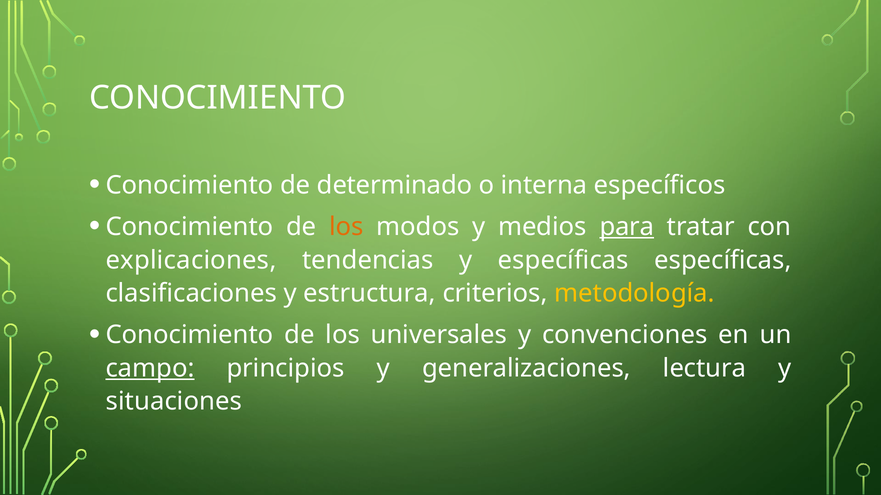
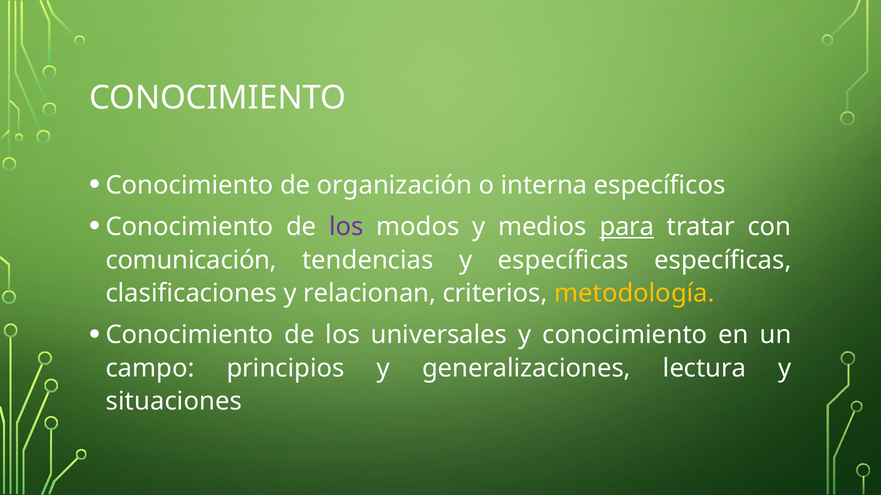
determinado: determinado -> organización (395, 186)
los colour: orange -> purple (346, 227)
explicaciones: explicaciones -> comunicación (191, 260)
estructura: estructura -> relacionan (370, 294)
y convenciones: convenciones -> conocimiento (625, 335)
campo underline: present -> none (150, 369)
